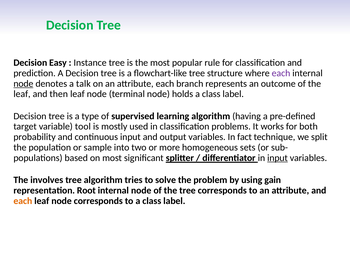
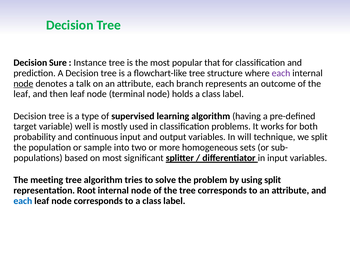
Easy: Easy -> Sure (58, 63)
rule: rule -> that (212, 63)
tool: tool -> well (83, 126)
fact: fact -> will (244, 137)
input underline: present -> none (277, 158)
involves: involves -> meeting (47, 180)
using gain: gain -> split (273, 180)
each colour: orange -> blue (23, 201)
